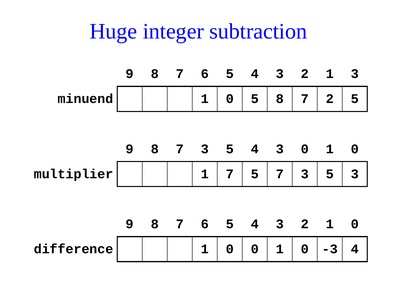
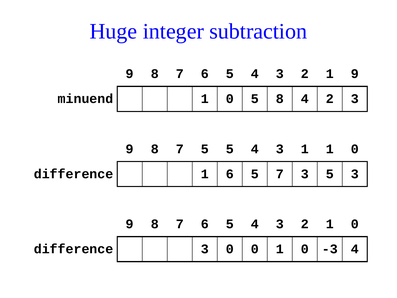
1 3: 3 -> 9 (355, 74)
5 8 7: 7 -> 4 (305, 99)
2 5: 5 -> 3 (355, 99)
8 7 3: 3 -> 5 (205, 149)
3 0: 0 -> 1 (305, 149)
multiplier: multiplier -> difference (74, 174)
1 7: 7 -> 6 (230, 174)
difference 1: 1 -> 3 (205, 249)
